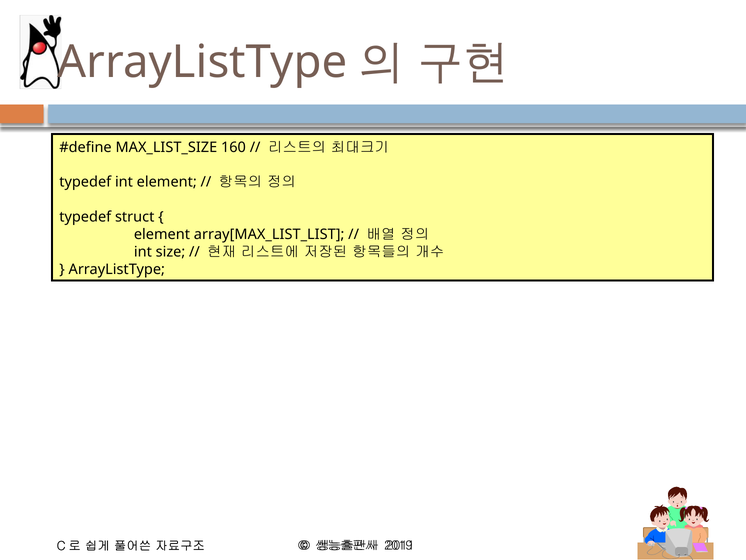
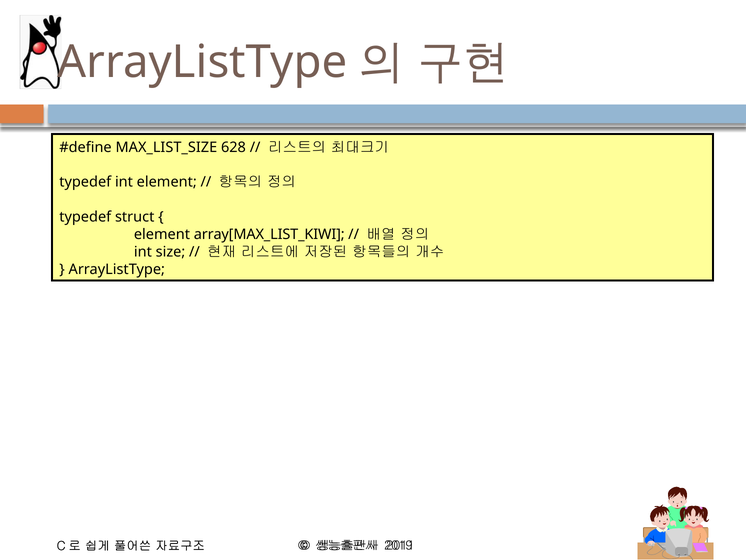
160: 160 -> 628 (233, 147)
array[MAX_LIST_LIST: array[MAX_LIST_LIST -> array[MAX_LIST_KIWI (269, 234)
